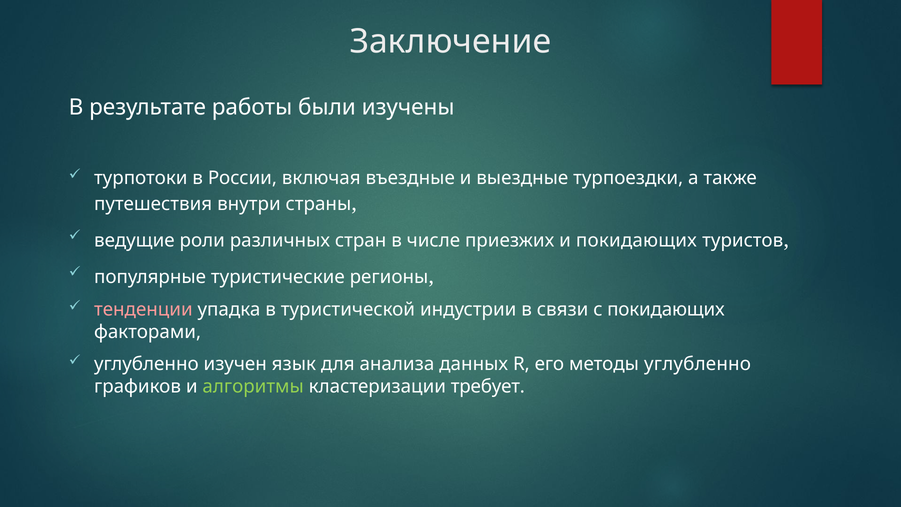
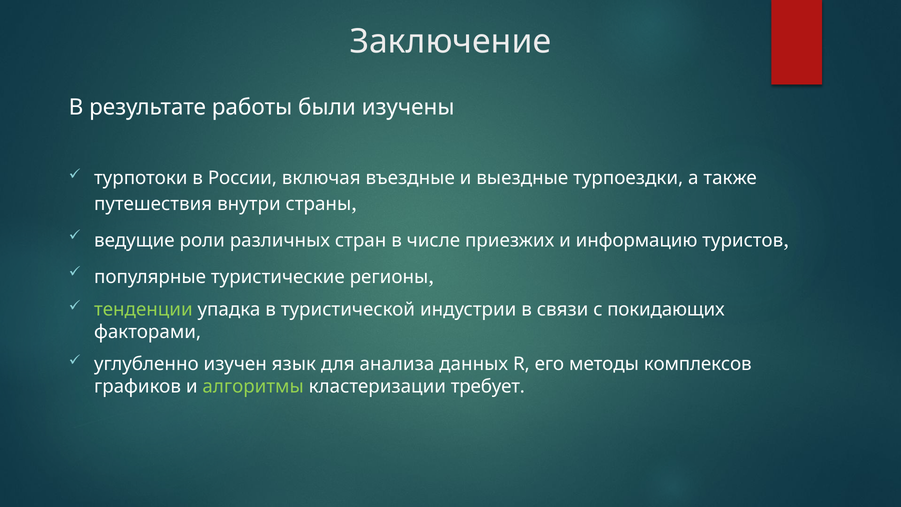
и покидающих: покидающих -> информацию (637, 240)
тенденции colour: pink -> light green (143, 310)
методы углубленно: углубленно -> комплексов (698, 364)
